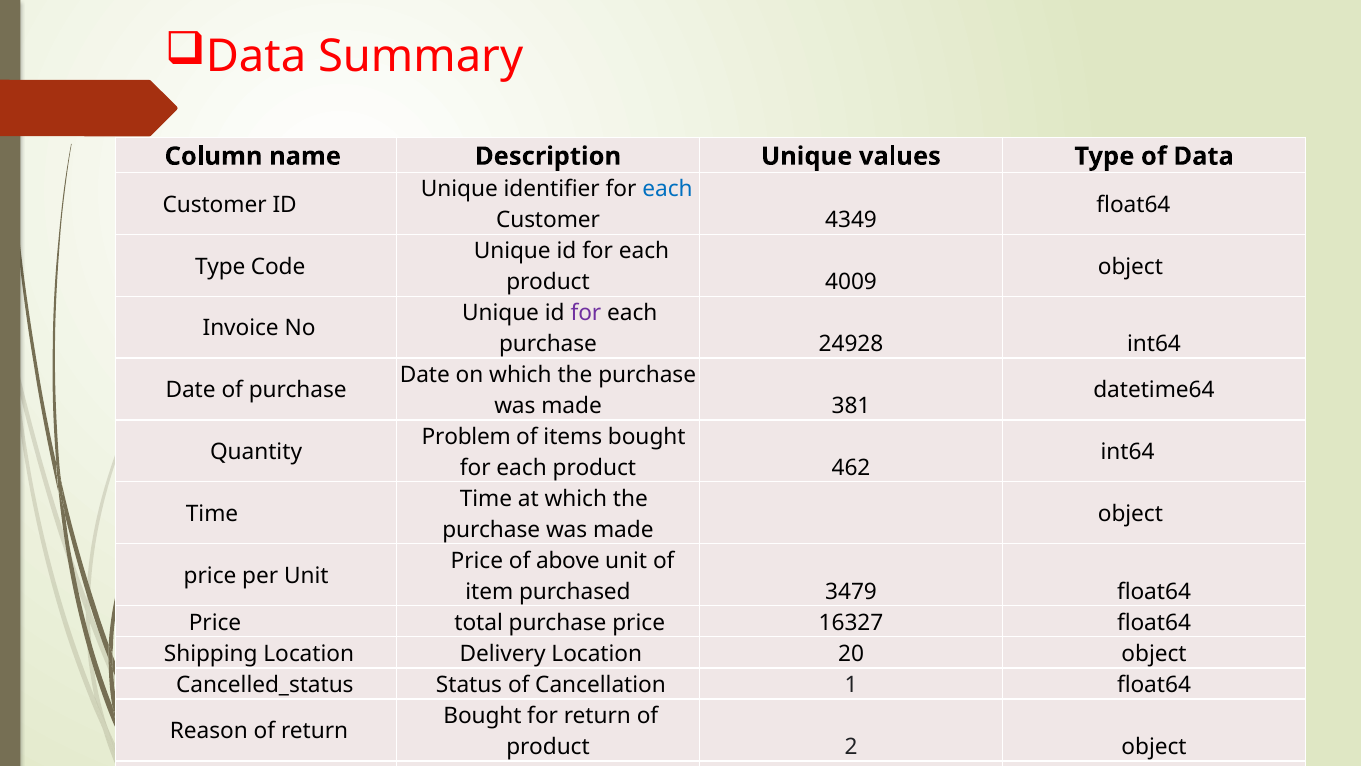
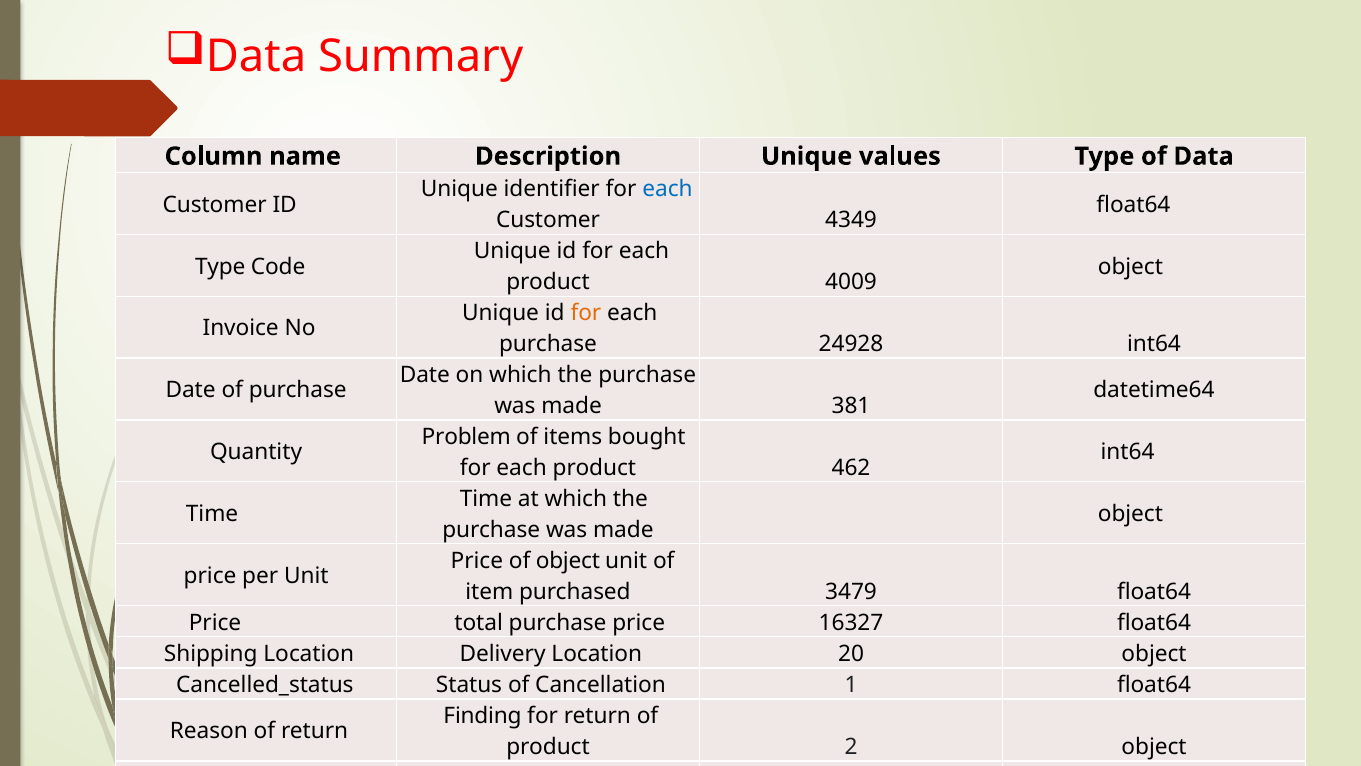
for colour: purple -> orange (586, 313)
of above: above -> object (568, 560)
Bought: Bought -> Finding (483, 716)
